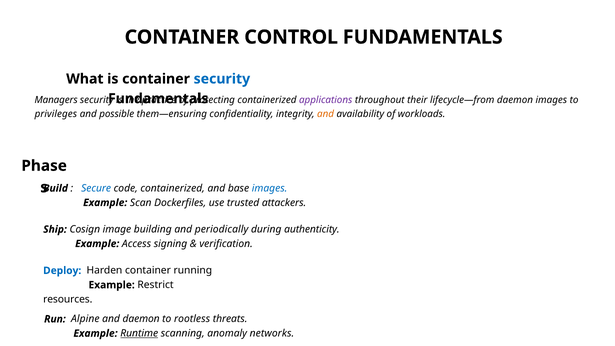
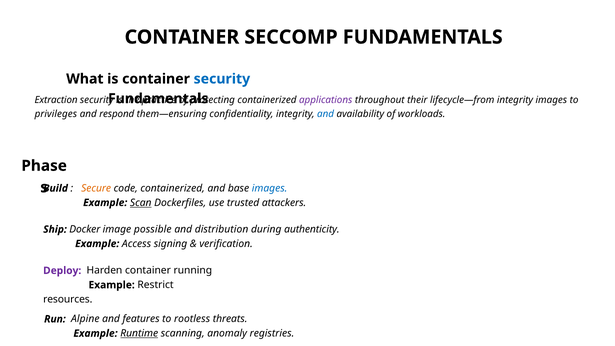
CONTROL: CONTROL -> SECCOMP (291, 37)
Managers: Managers -> Extraction (56, 100)
lifecycle—from daemon: daemon -> integrity (515, 100)
possible: possible -> respond (117, 114)
and colour: orange -> blue (326, 114)
Secure colour: blue -> orange (96, 188)
Scan underline: none -> present (141, 203)
Cosign: Cosign -> Docker (85, 229)
building: building -> possible (153, 229)
periodically: periodically -> distribution (222, 229)
Deploy colour: blue -> purple (62, 271)
and daemon: daemon -> features (141, 319)
networks: networks -> registries (272, 333)
